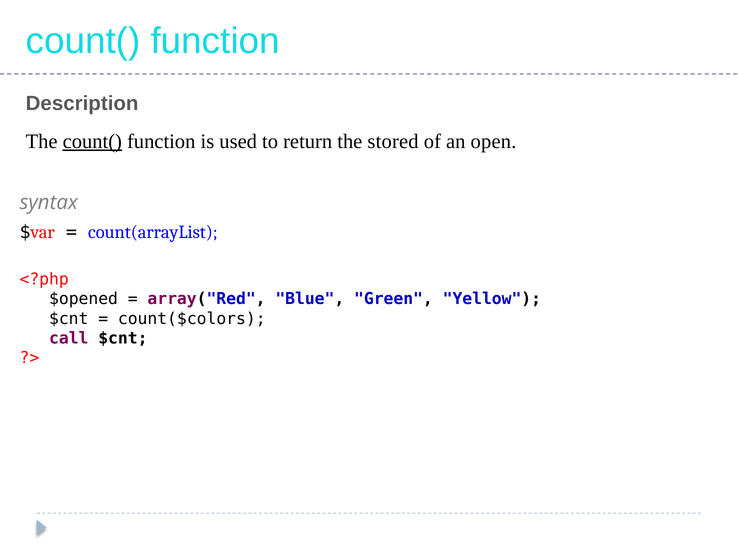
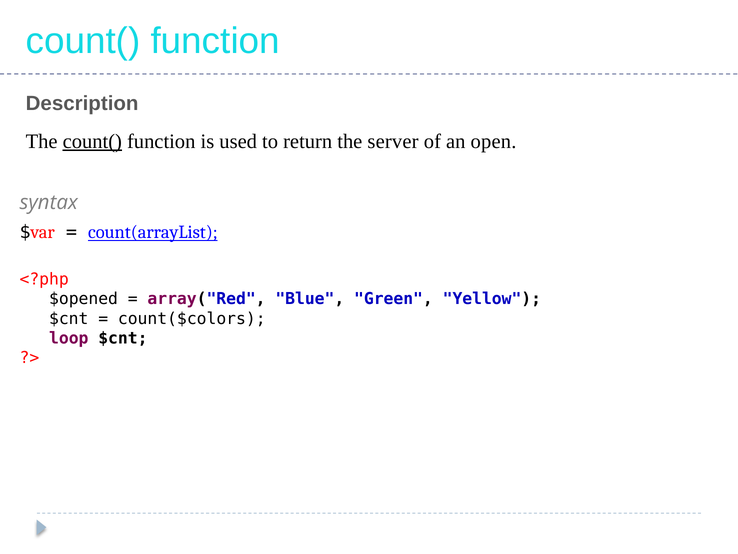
stored: stored -> server (393, 141)
count(arrayList underline: none -> present (153, 232)
call: call -> loop (69, 338)
